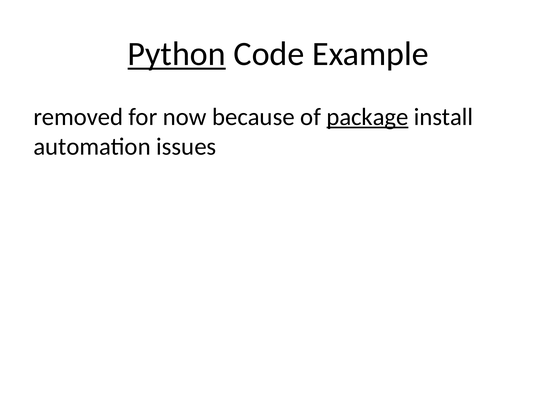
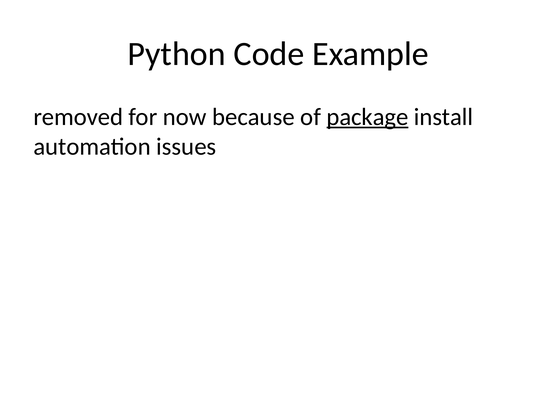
Python underline: present -> none (177, 54)
